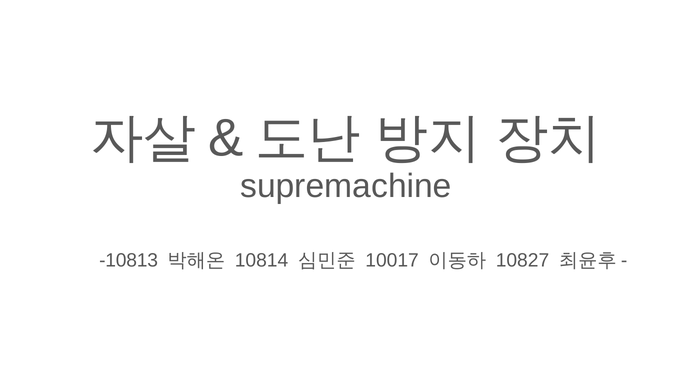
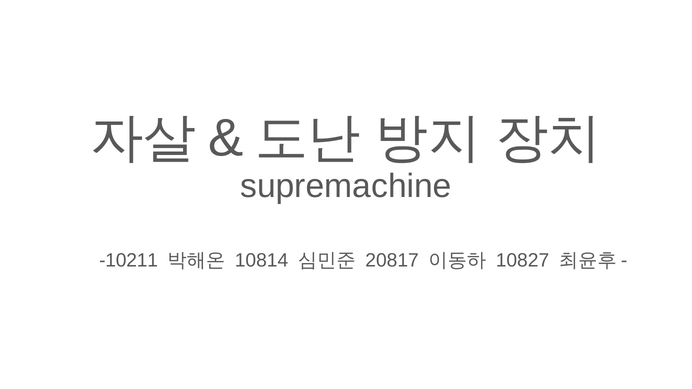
-10813: -10813 -> -10211 (129, 260)
10017: 10017 -> 20817 (392, 260)
